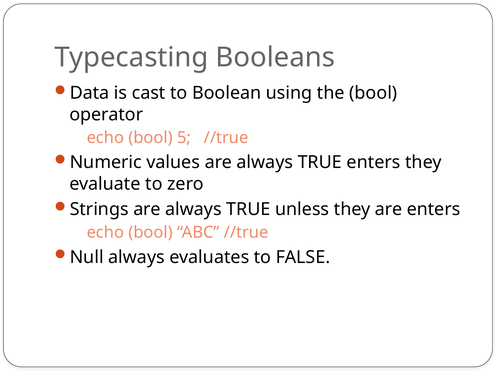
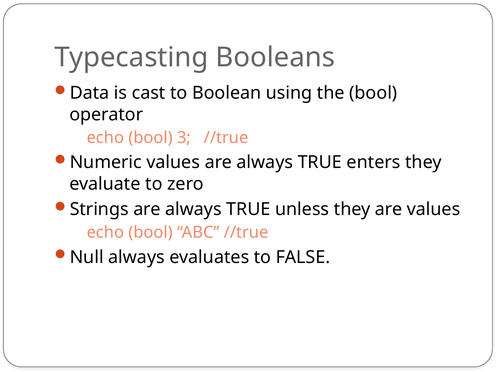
5: 5 -> 3 (184, 138)
are enters: enters -> values (434, 209)
